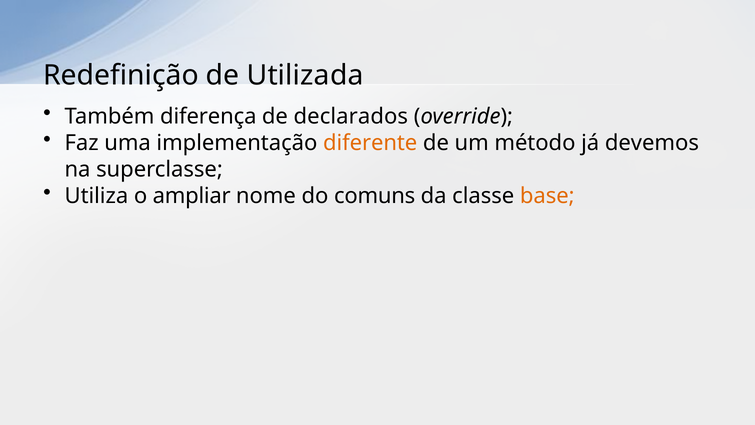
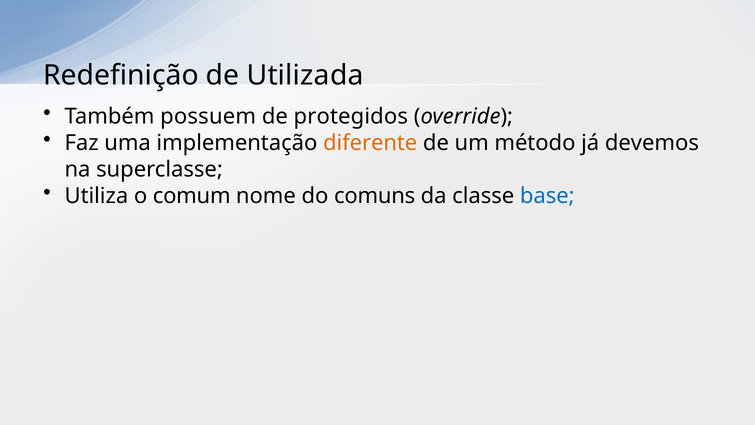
diferença: diferença -> possuem (208, 117)
declarados: declarados -> protegidos (351, 117)
ampliar: ampliar -> comum (192, 196)
base colour: orange -> blue (547, 196)
